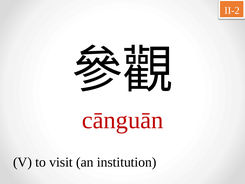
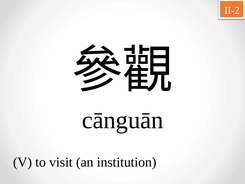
cānguān colour: red -> black (123, 120)
